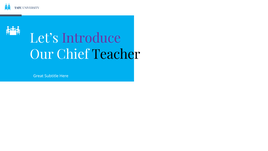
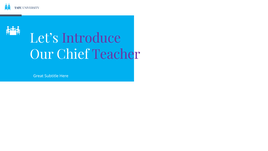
Teacher colour: black -> purple (116, 54)
